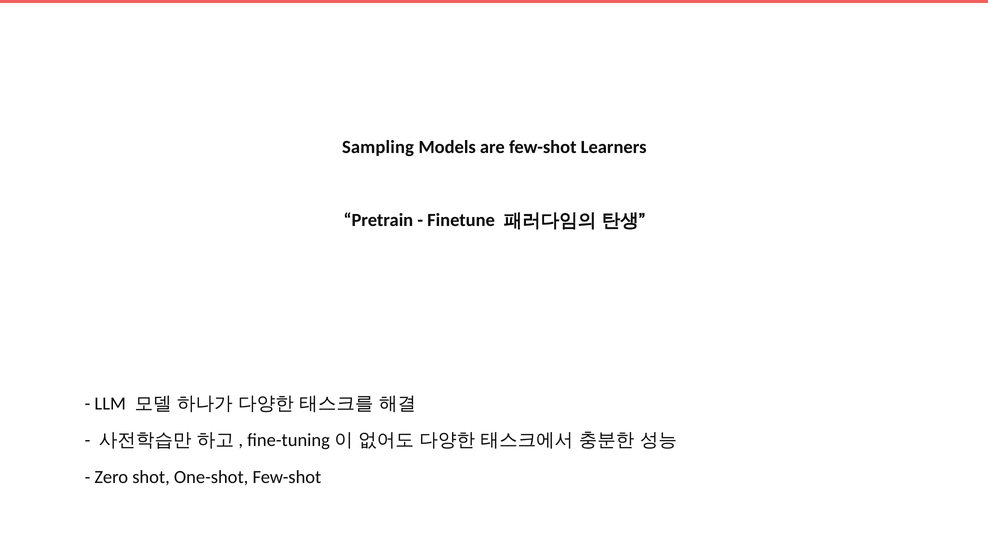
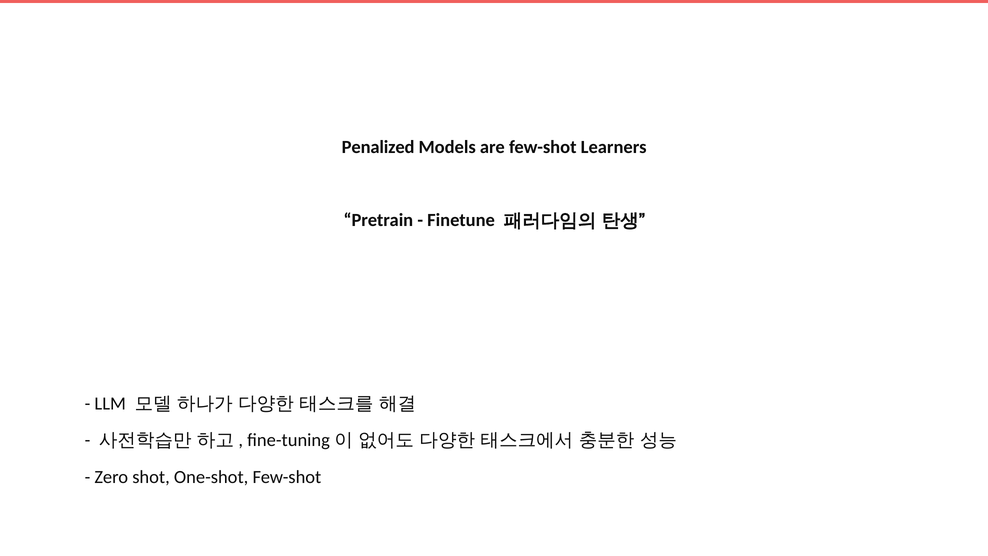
Sampling: Sampling -> Penalized (378, 147)
